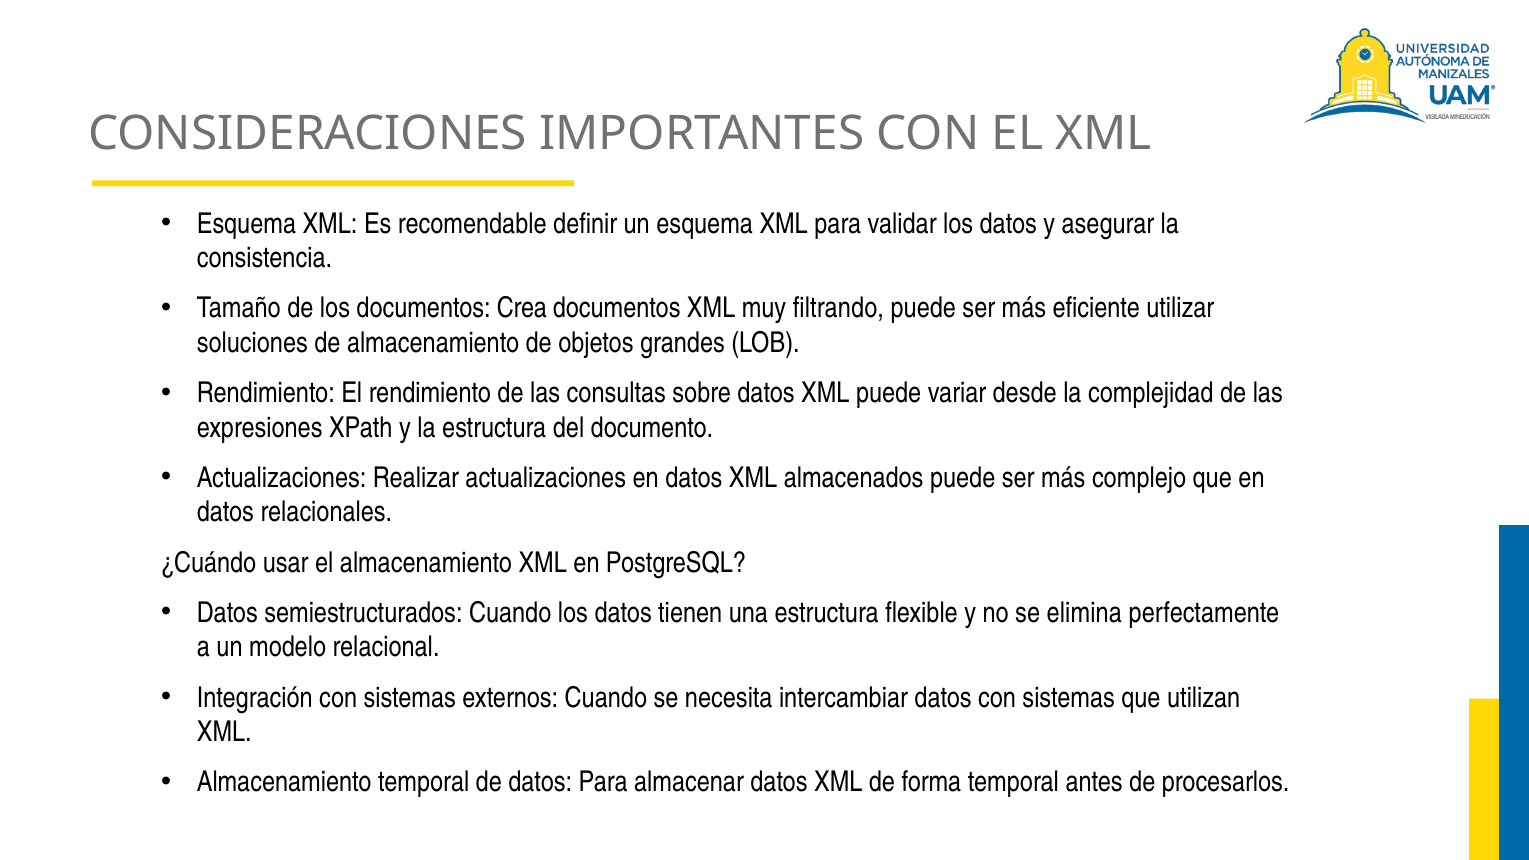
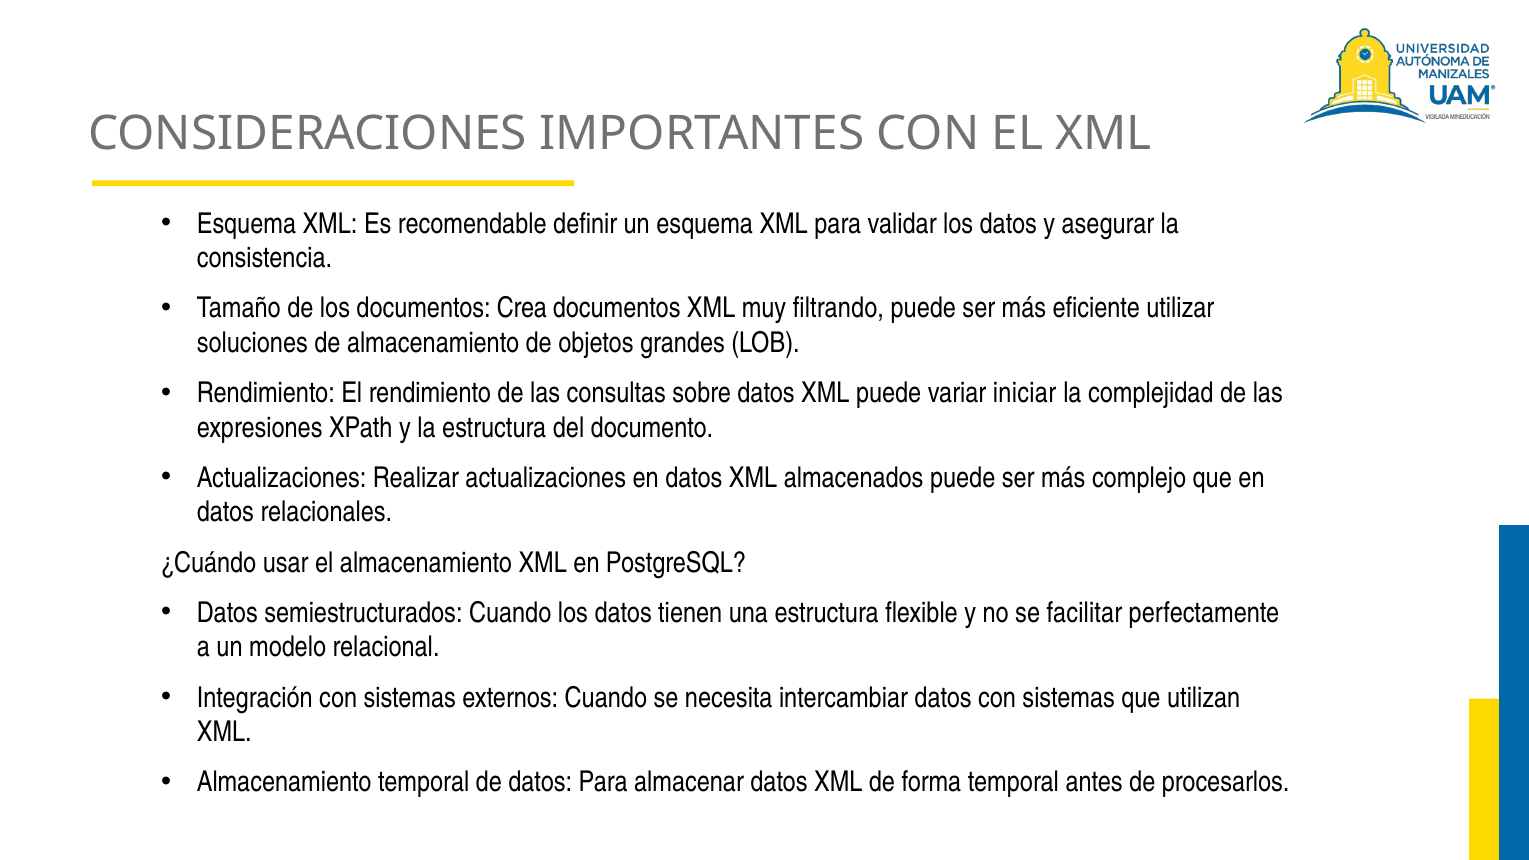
desde: desde -> iniciar (1025, 393)
elimina: elimina -> facilitar (1084, 613)
